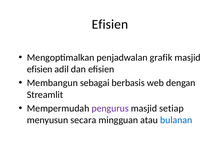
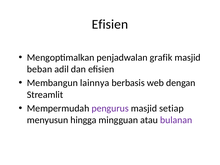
efisien: efisien -> beban (40, 69)
sebagai: sebagai -> lainnya (95, 83)
secara: secara -> hingga (83, 120)
bulanan colour: blue -> purple (176, 120)
